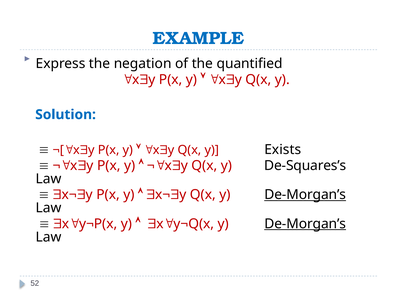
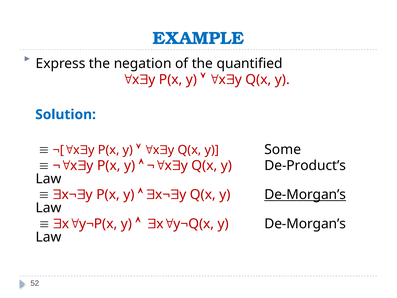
Exists: Exists -> Some (283, 150)
De-Squares’s: De-Squares’s -> De-Product’s (305, 165)
De-Morgan’s underline: present -> none (305, 224)
